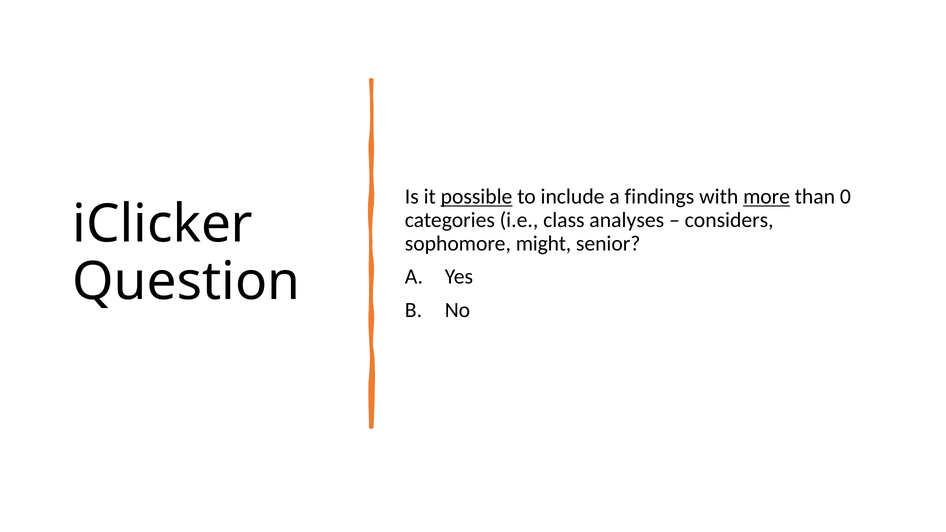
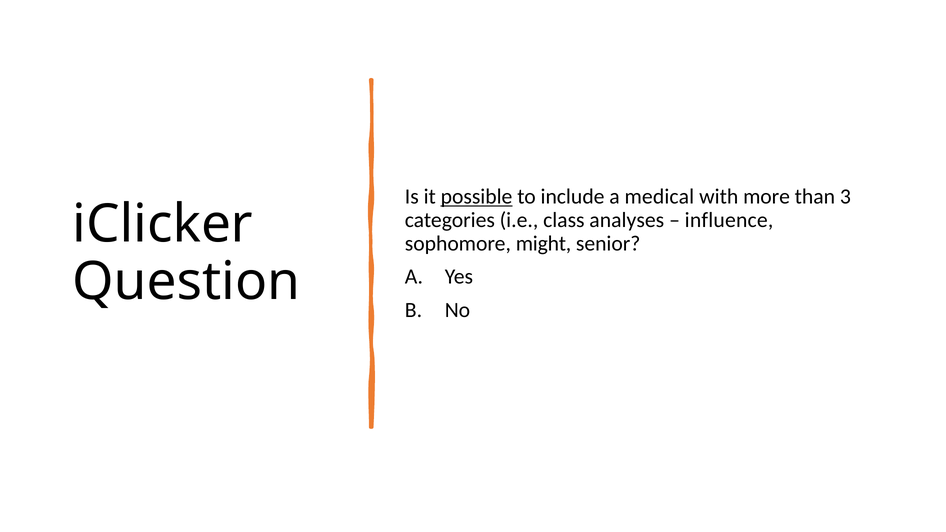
findings: findings -> medical (659, 197)
more underline: present -> none (767, 197)
0: 0 -> 3 (845, 197)
considers: considers -> influence (729, 220)
